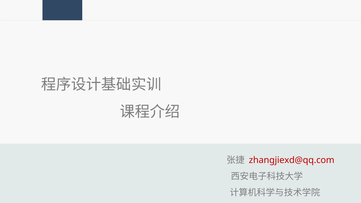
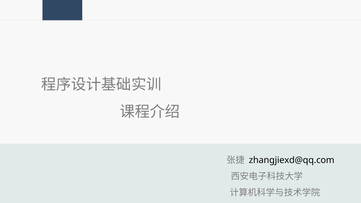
zhangjiexd@qq.com colour: red -> black (292, 160)
